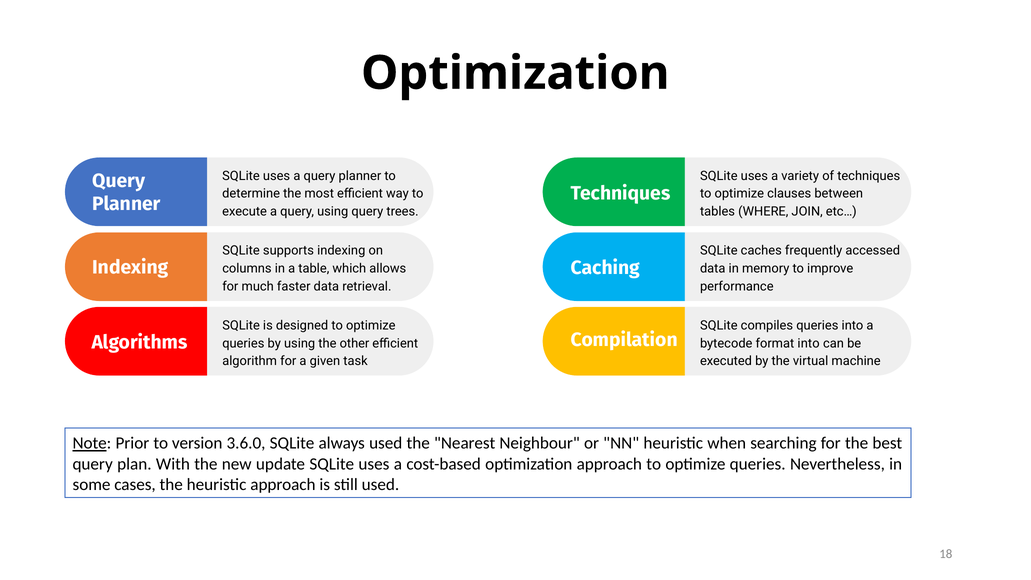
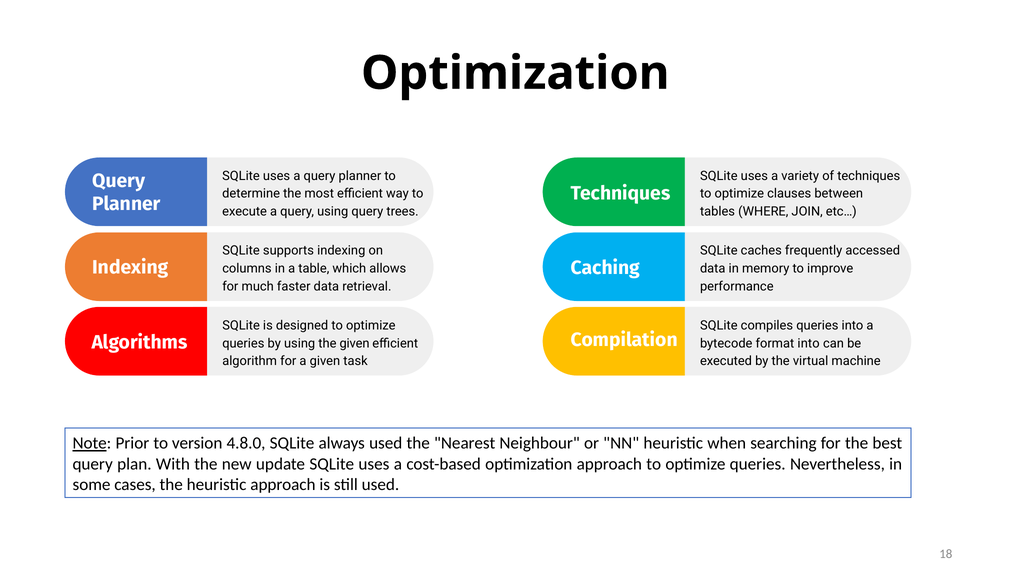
the other: other -> given (355, 343)
3.6.0: 3.6.0 -> 4.8.0 (246, 443)
